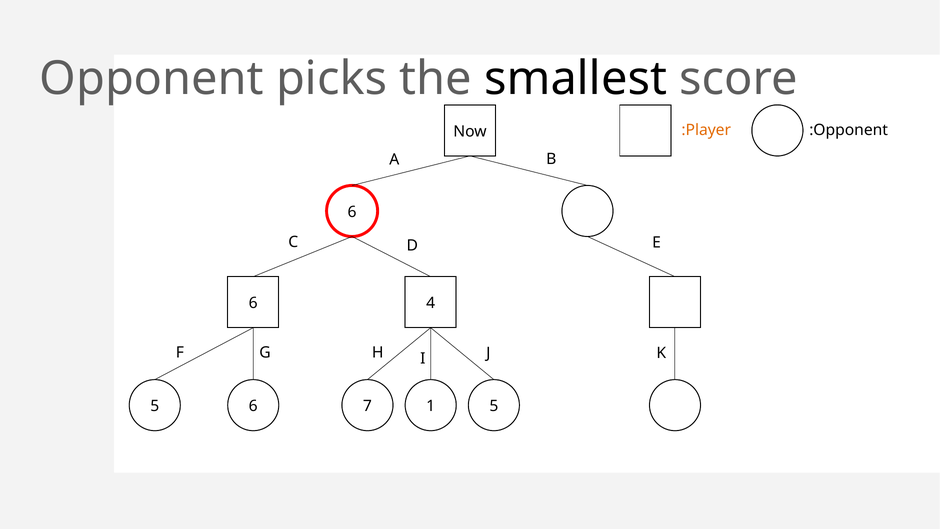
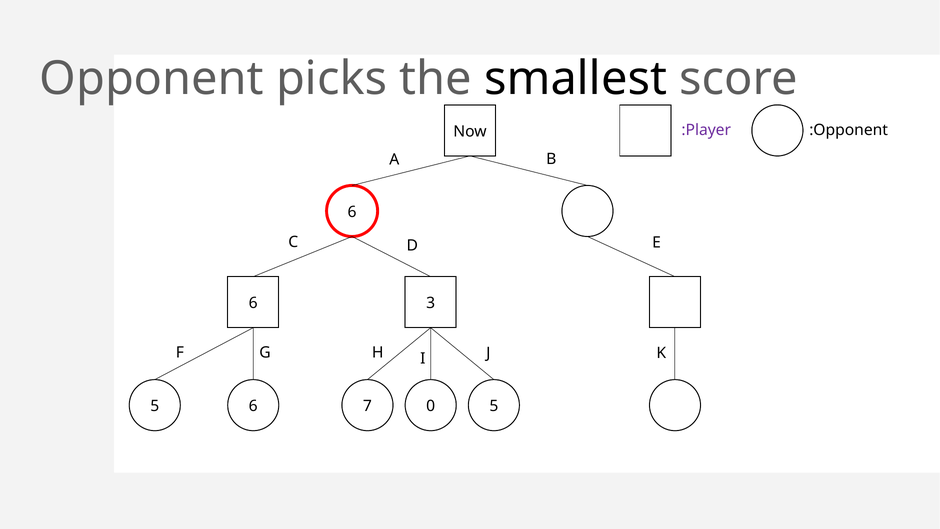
:Player colour: orange -> purple (706, 130)
4: 4 -> 3 (431, 303)
1: 1 -> 0 (431, 406)
